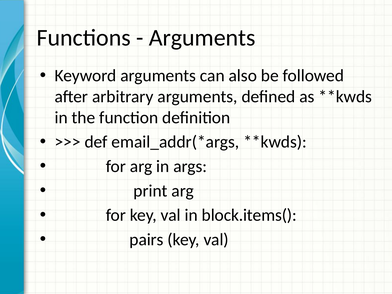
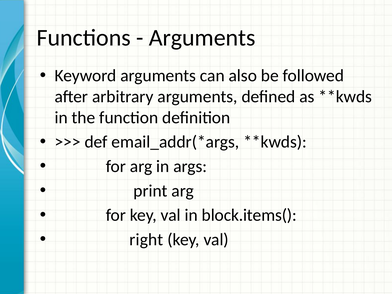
pairs: pairs -> right (146, 240)
